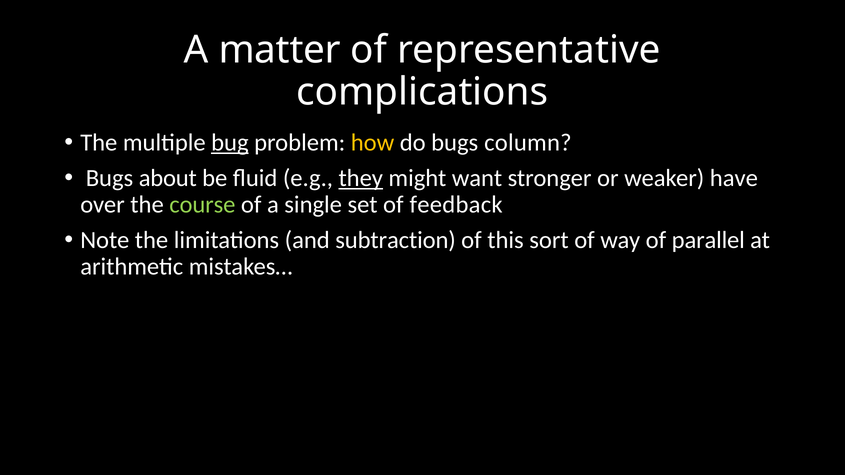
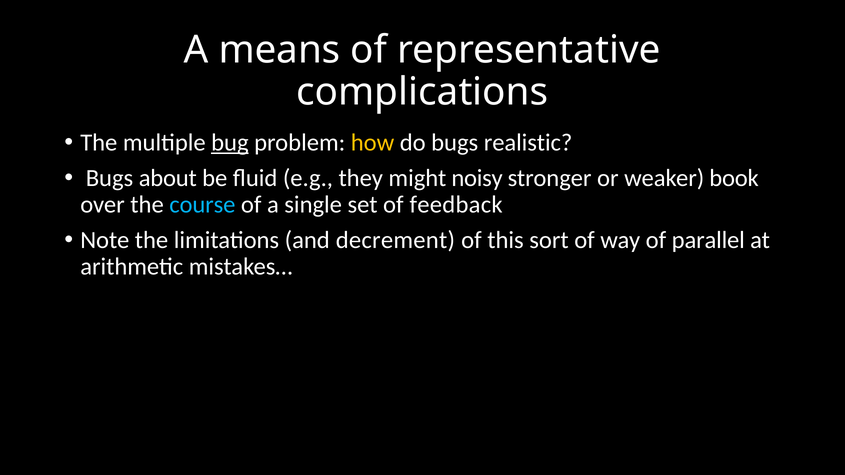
matter: matter -> means (280, 50)
column: column -> realistic (528, 143)
they underline: present -> none (361, 178)
want: want -> noisy (477, 178)
have: have -> book (734, 178)
course colour: light green -> light blue (202, 205)
subtraction: subtraction -> decrement (395, 240)
